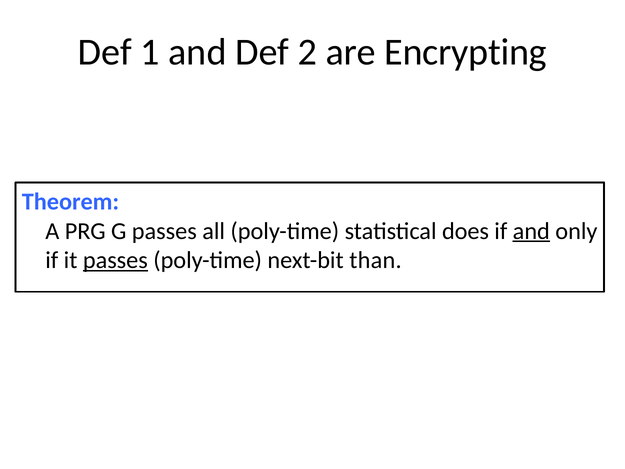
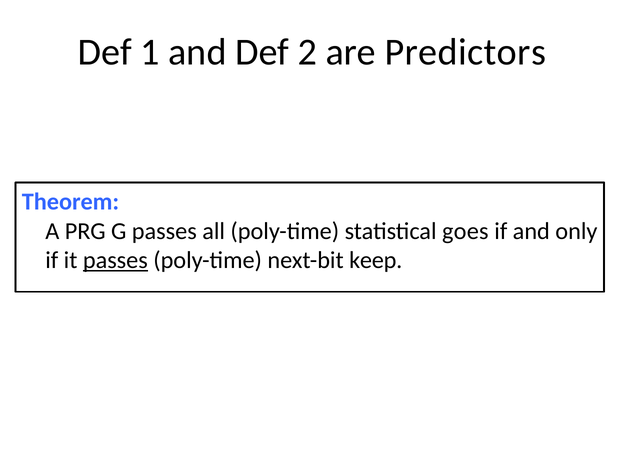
Encrypting: Encrypting -> Predictors (465, 52)
does: does -> goes (465, 231)
and underline: present -> none (531, 231)
than: than -> keep (376, 260)
